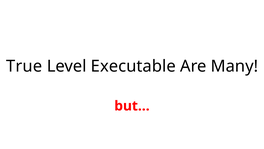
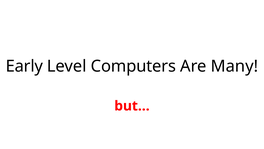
True: True -> Early (24, 66)
Executable: Executable -> Computers (133, 66)
